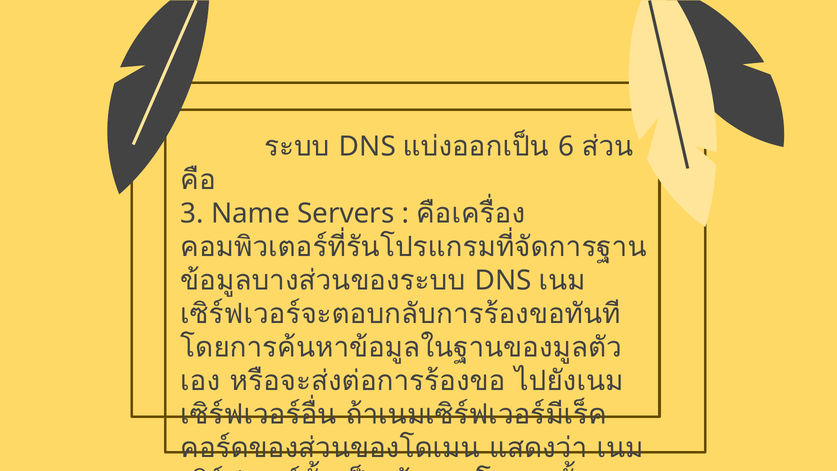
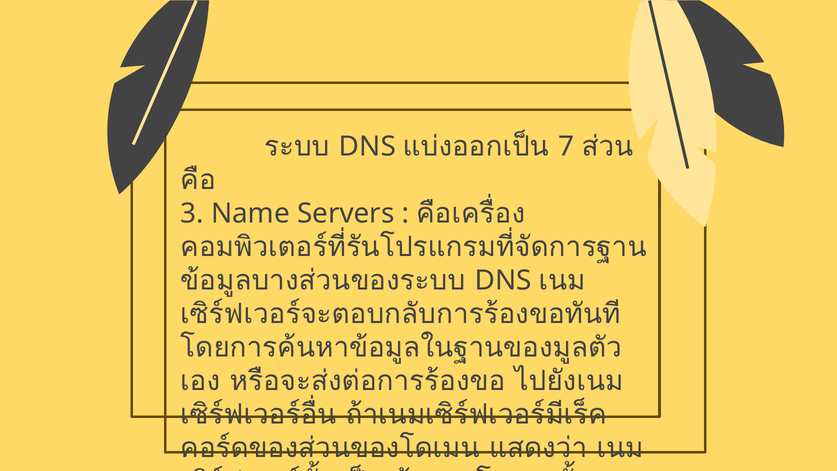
6: 6 -> 7 (566, 146)
